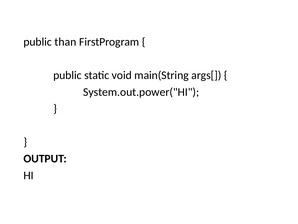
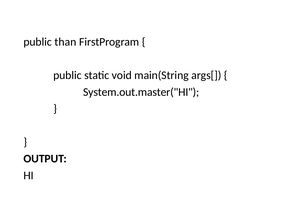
System.out.power("HI: System.out.power("HI -> System.out.master("HI (141, 92)
